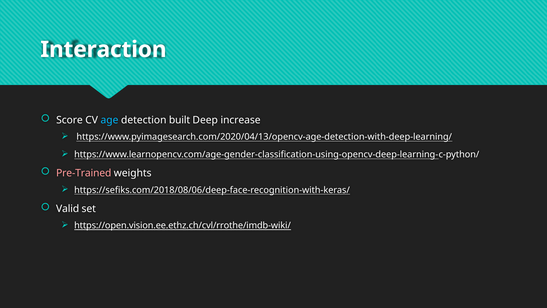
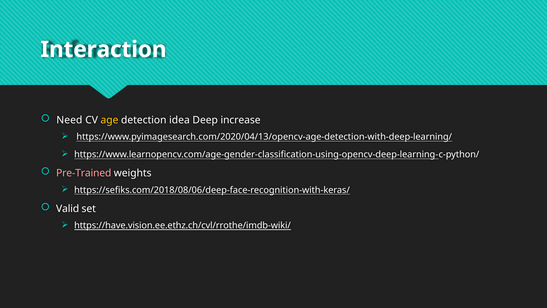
Score: Score -> Need (69, 120)
age colour: light blue -> yellow (110, 120)
built: built -> idea (179, 120)
https://open.vision.ee.ethz.ch/cvl/rrothe/imdb-wiki/: https://open.vision.ee.ethz.ch/cvl/rrothe/imdb-wiki/ -> https://have.vision.ee.ethz.ch/cvl/rrothe/imdb-wiki/ (182, 225)
